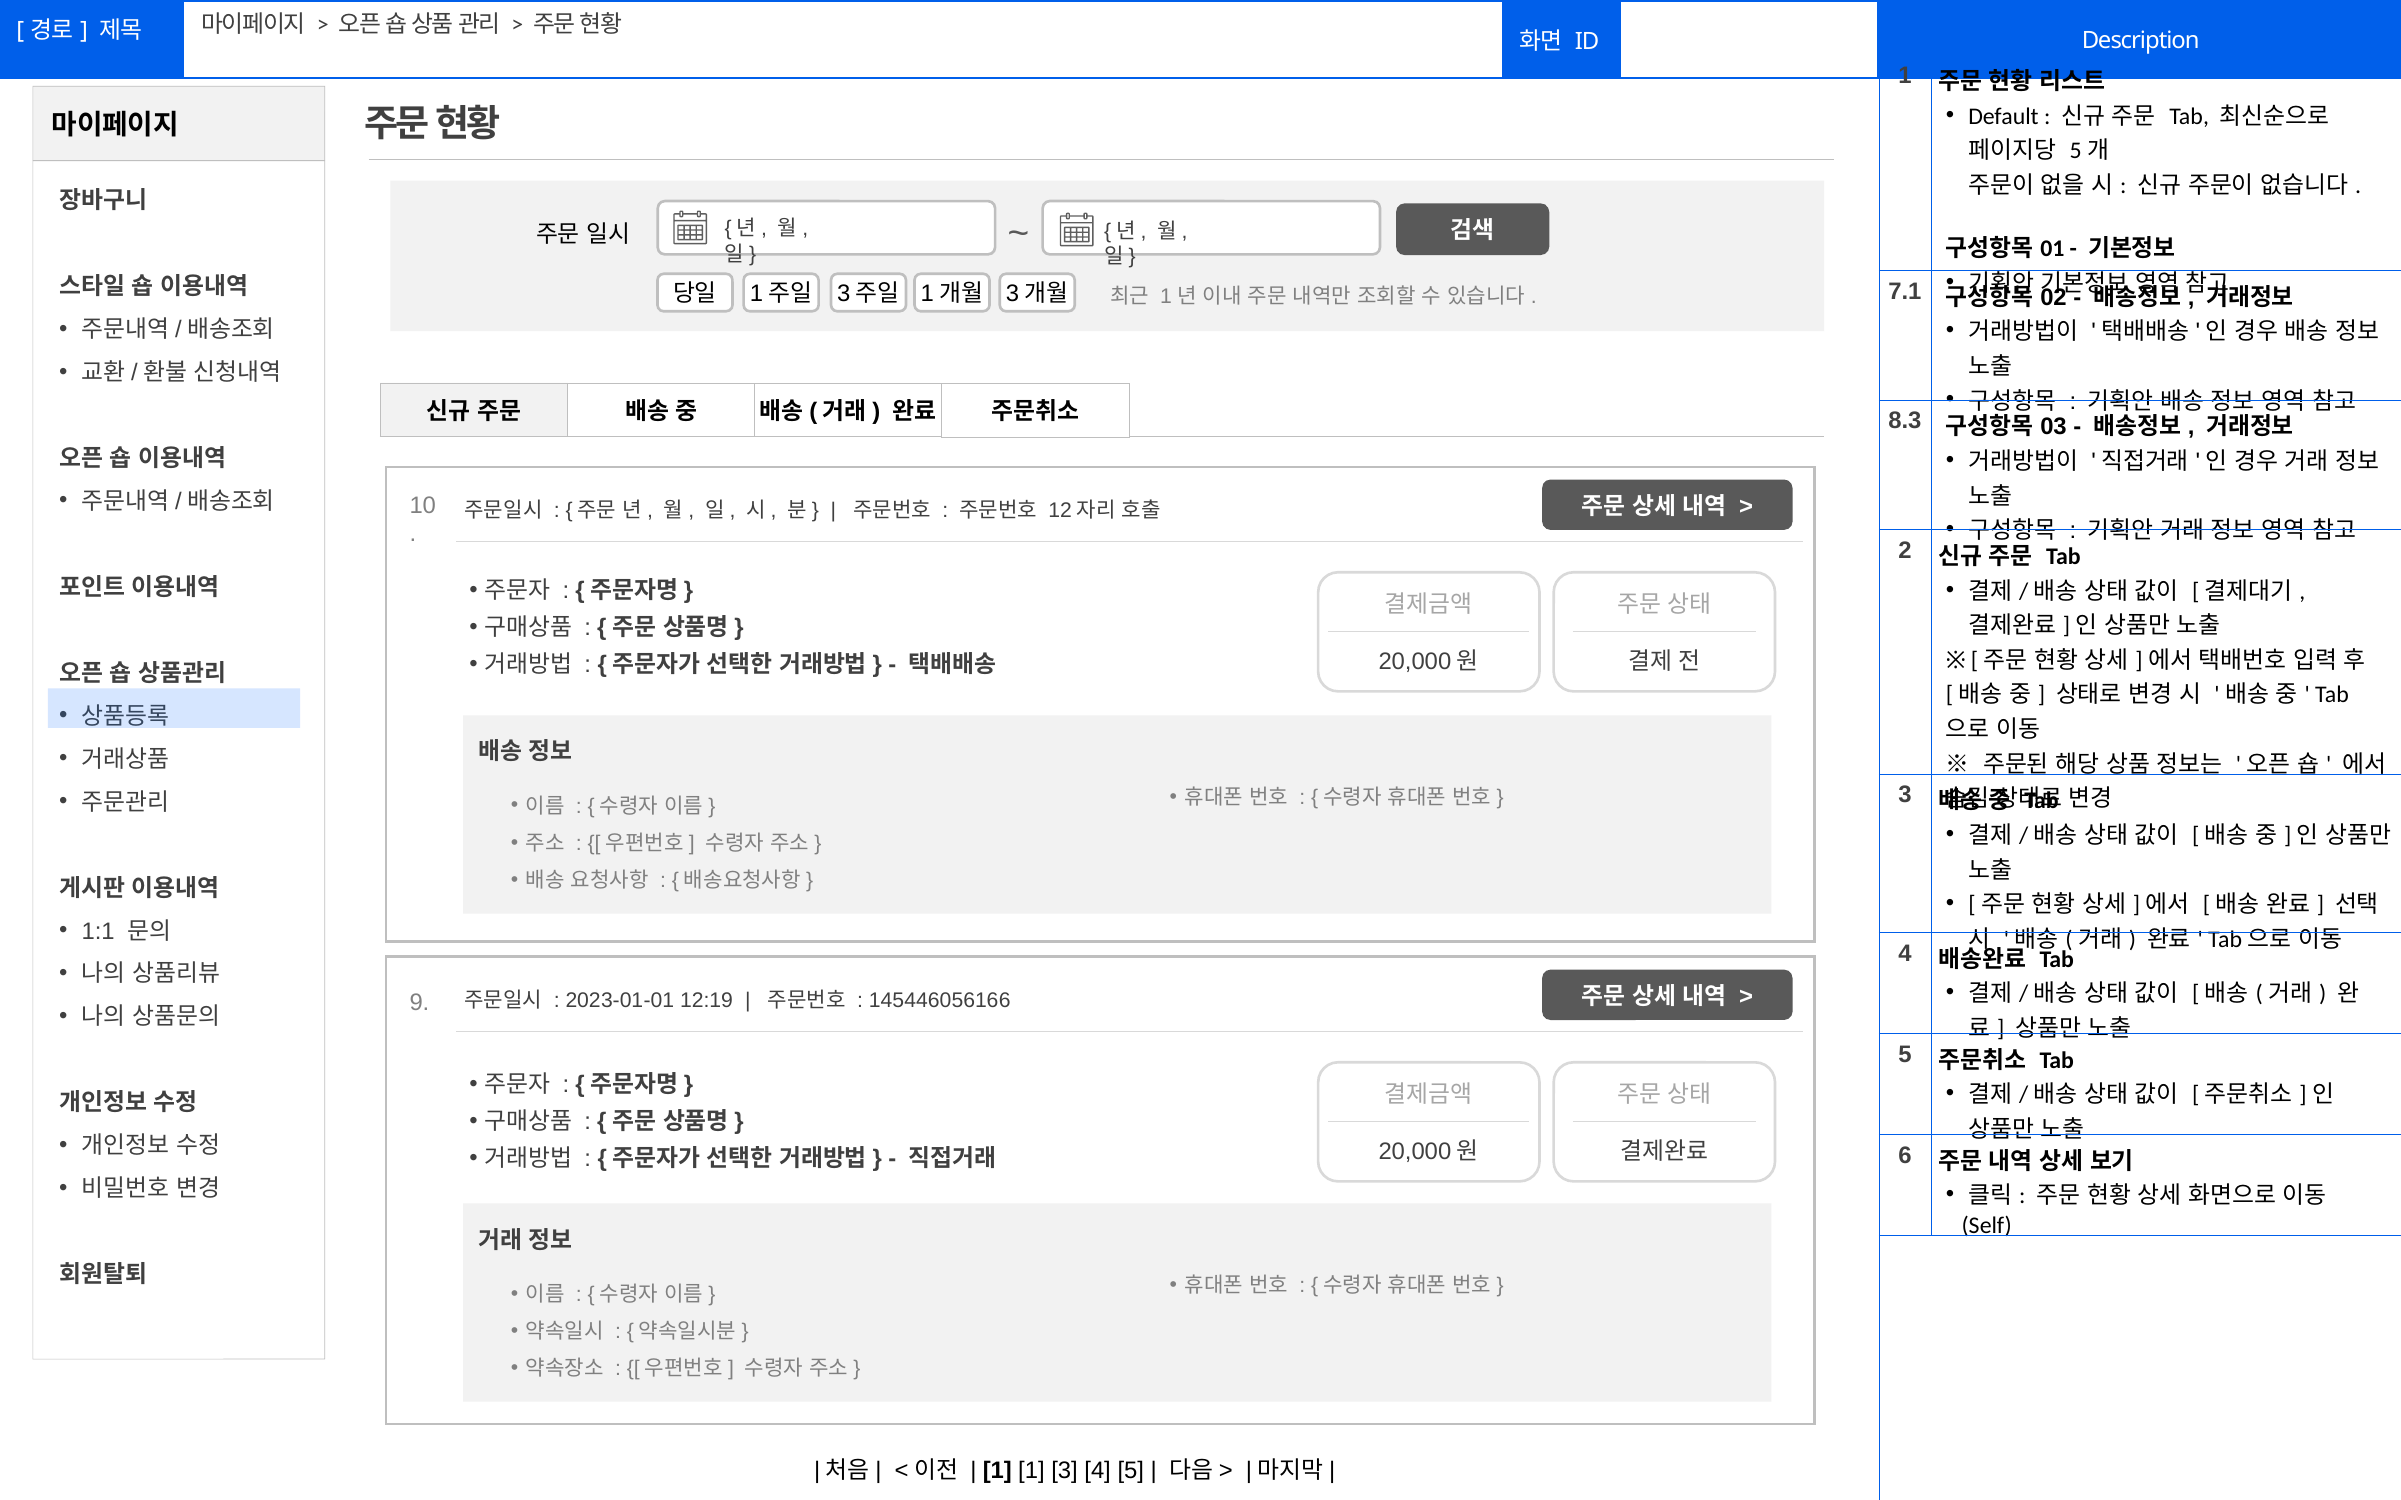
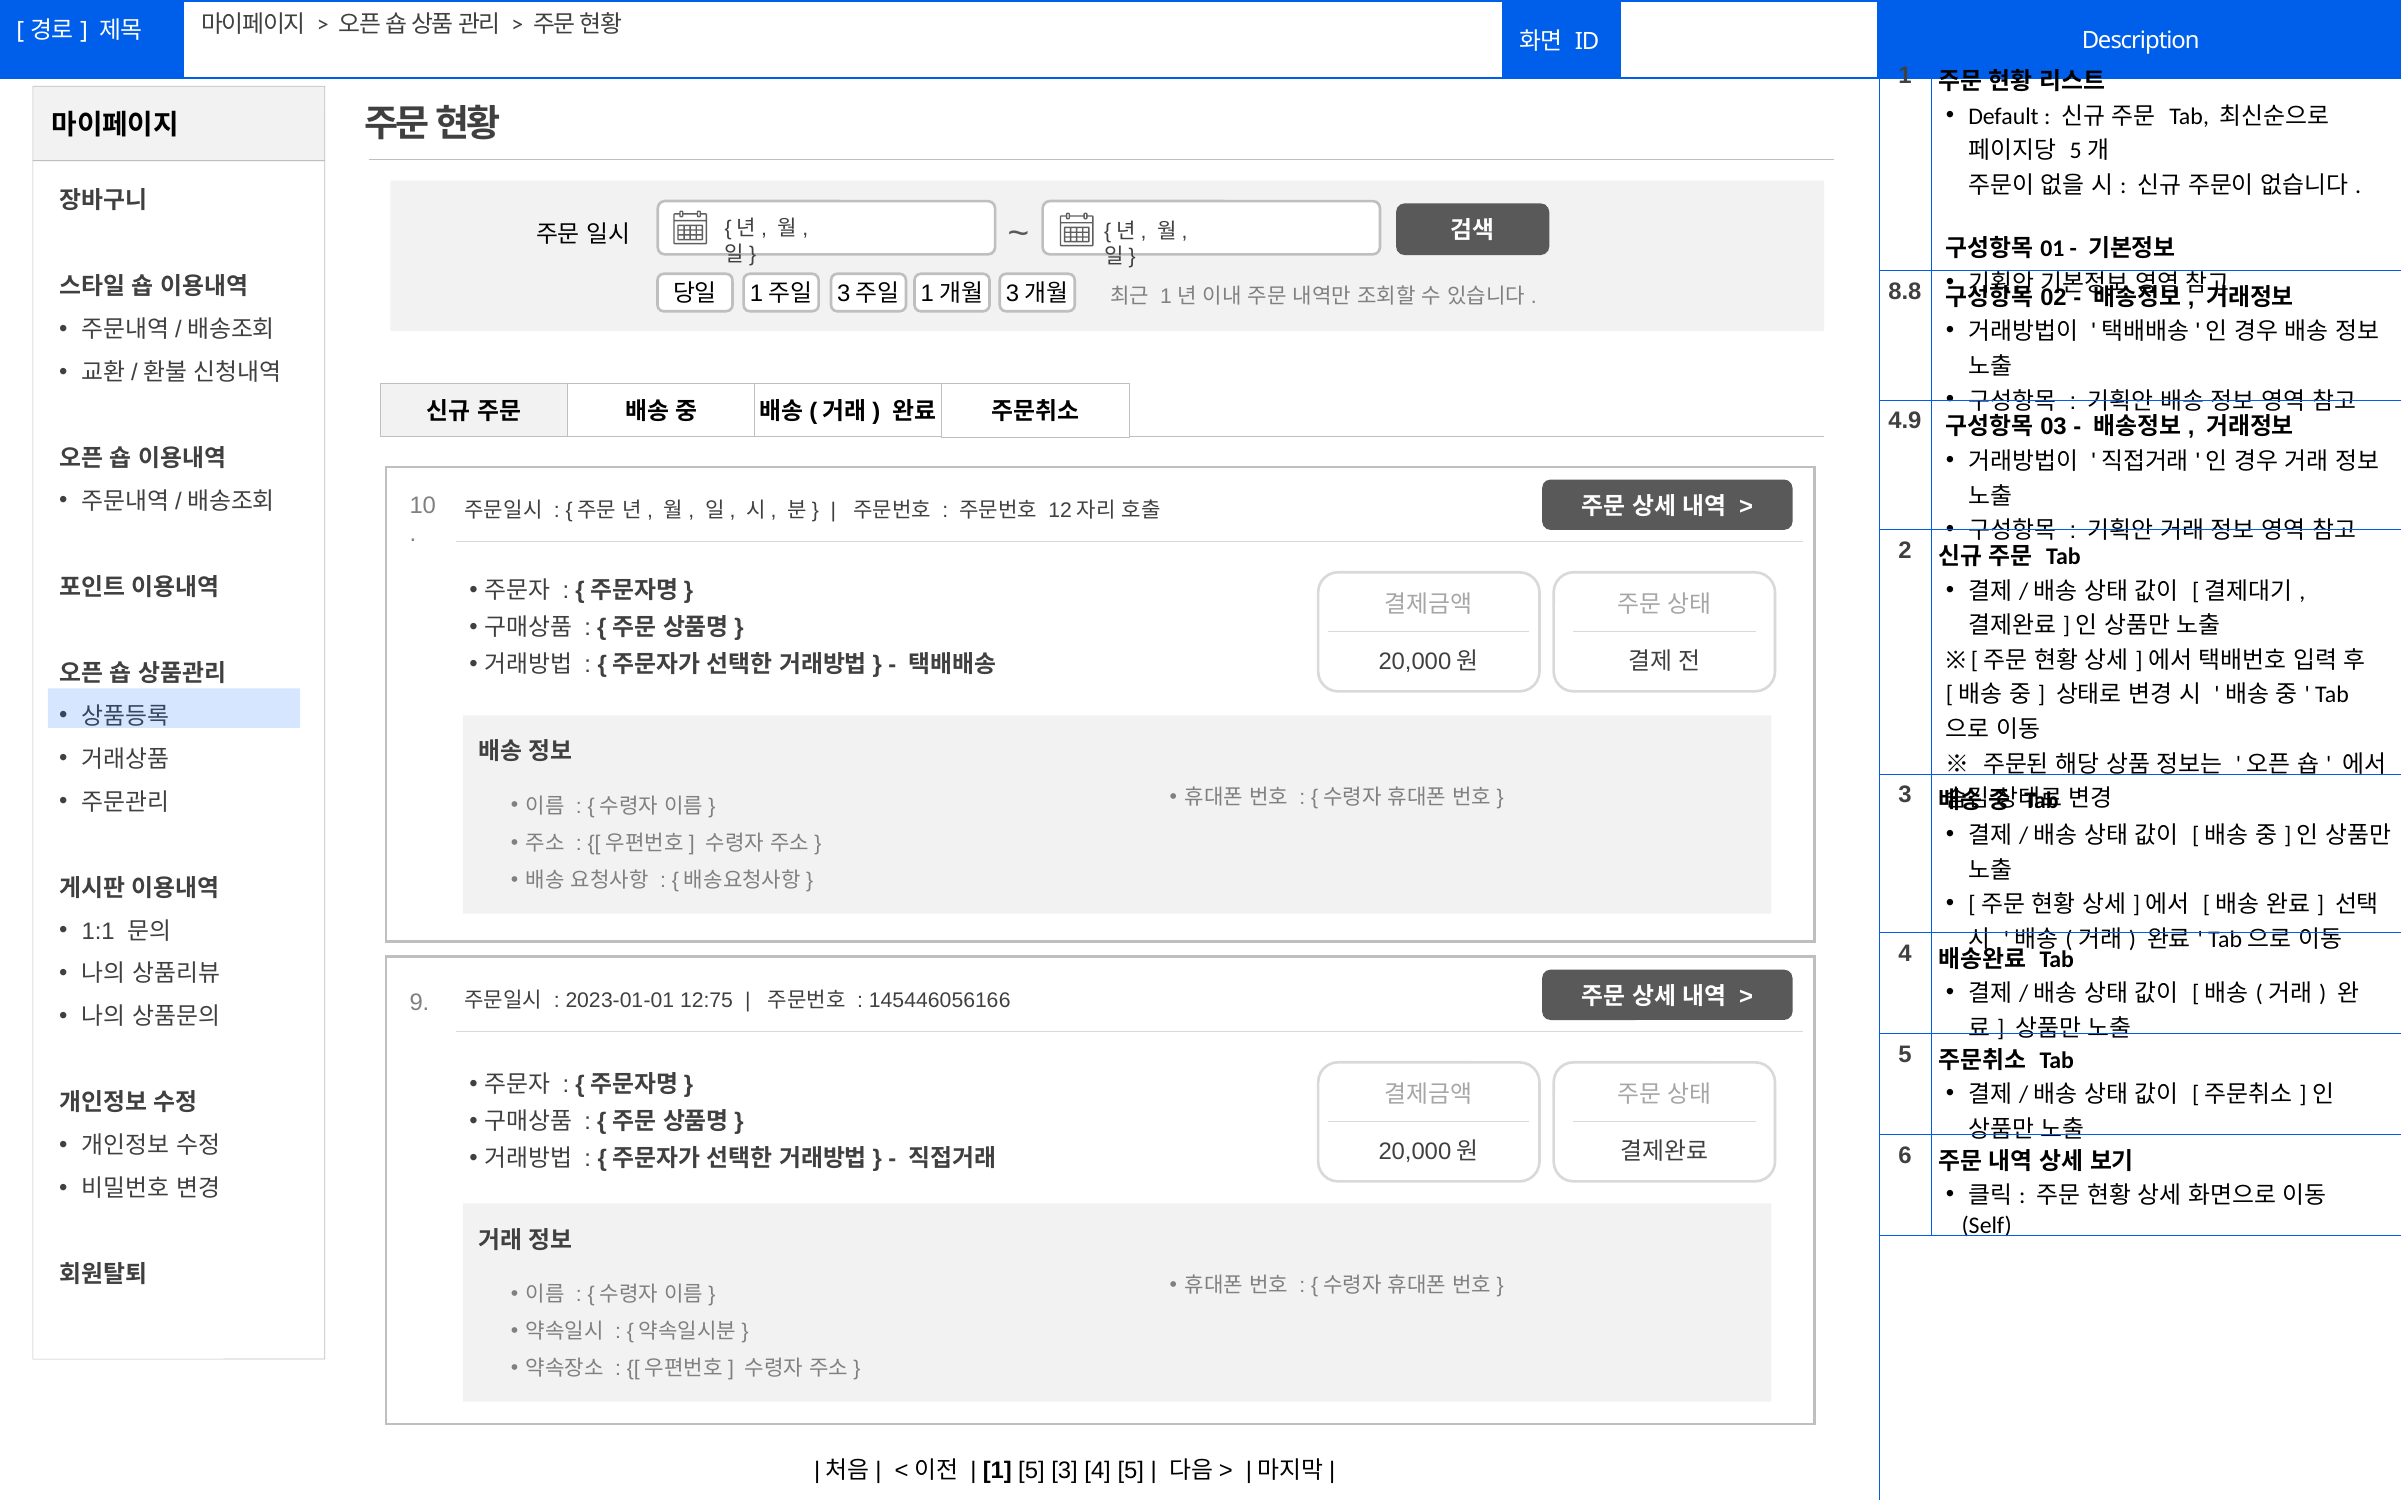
7.1: 7.1 -> 8.8 (1905, 291)
8.3: 8.3 -> 4.9 (1905, 421)
12:19: 12:19 -> 12:75 (707, 1000)
1 1: 1 -> 5 (1031, 1471)
